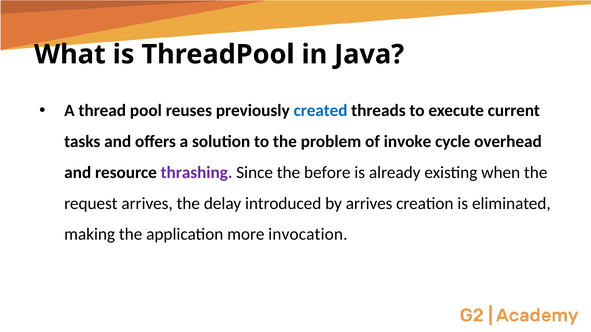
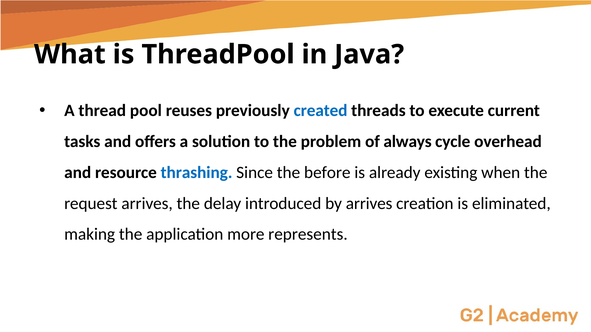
invoke: invoke -> always (408, 142)
thrashing colour: purple -> blue (197, 173)
invocation: invocation -> represents (308, 235)
